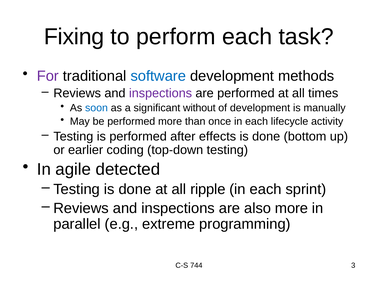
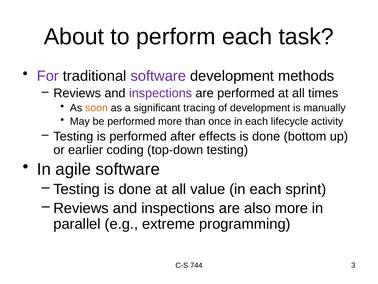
Fixing: Fixing -> About (74, 37)
software colour: blue -> purple (158, 76)
soon colour: blue -> orange (96, 108)
without: without -> tracing (199, 108)
agile detected: detected -> software (128, 169)
ripple: ripple -> value (208, 189)
